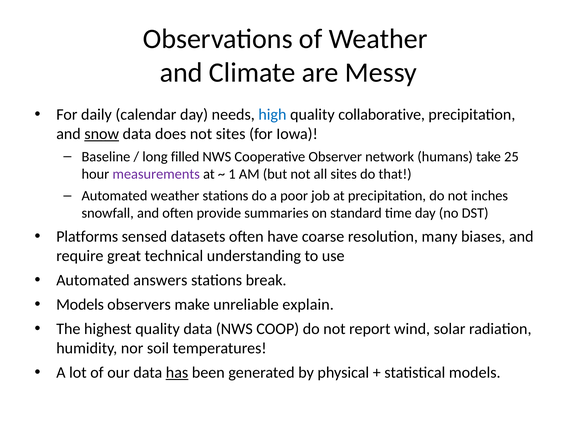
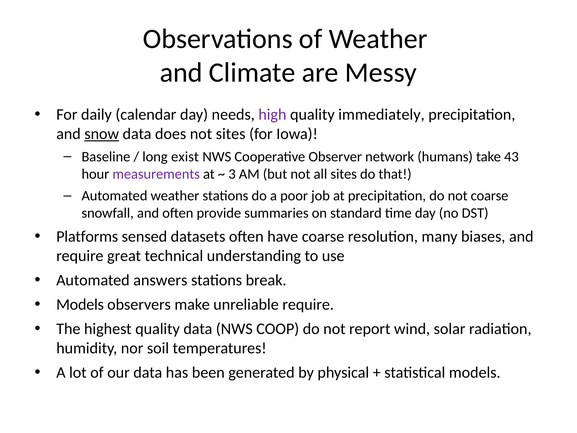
high colour: blue -> purple (272, 115)
collaborative: collaborative -> immediately (382, 115)
filled: filled -> exist (185, 157)
25: 25 -> 43 (511, 157)
1: 1 -> 3 (232, 174)
not inches: inches -> coarse (490, 196)
unreliable explain: explain -> require (308, 304)
has underline: present -> none (177, 372)
